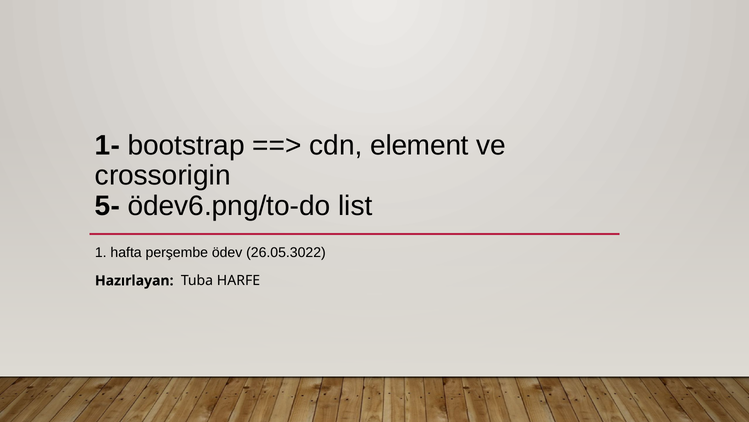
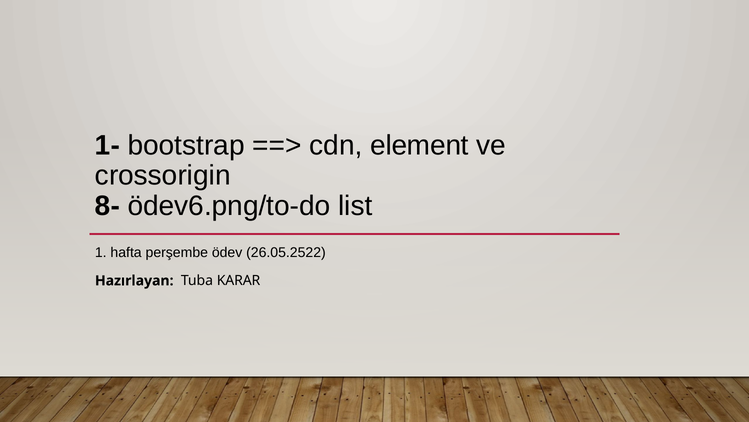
5-: 5- -> 8- (107, 206)
26.05.3022: 26.05.3022 -> 26.05.2522 (286, 252)
HARFE: HARFE -> KARAR (239, 280)
